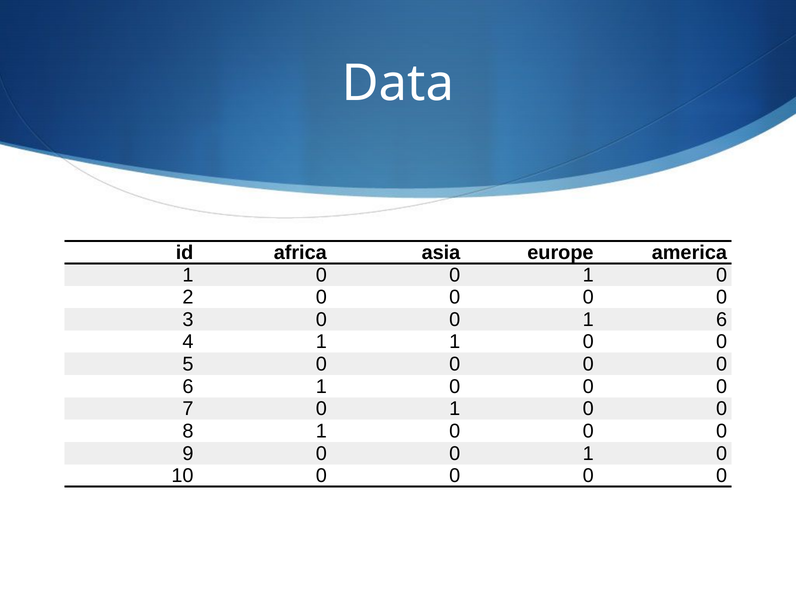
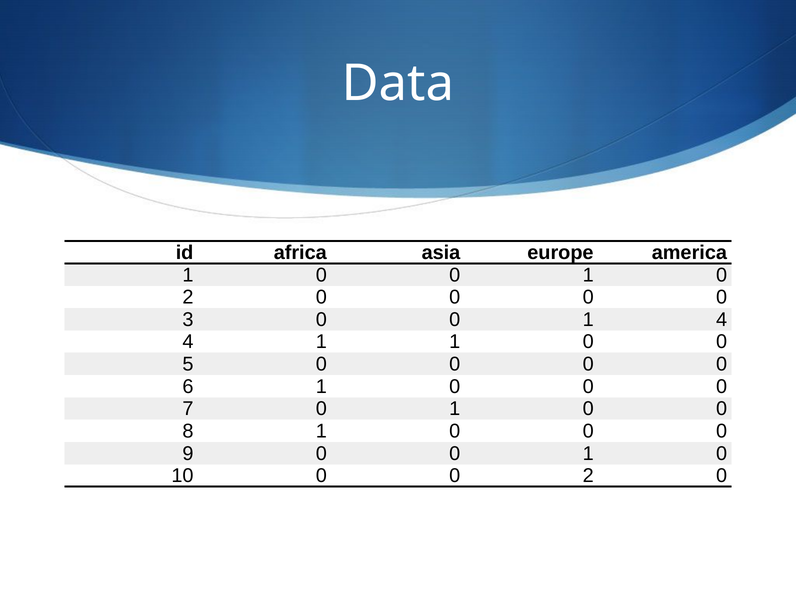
1 6: 6 -> 4 (722, 320)
10 0 0 0: 0 -> 2 (588, 476)
